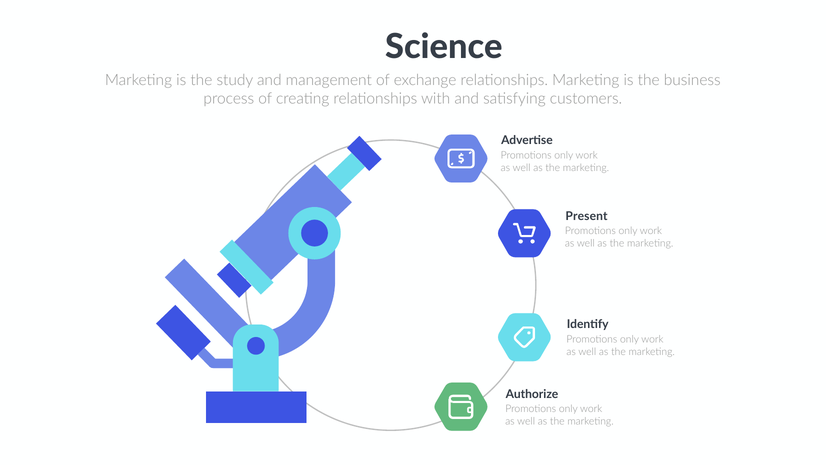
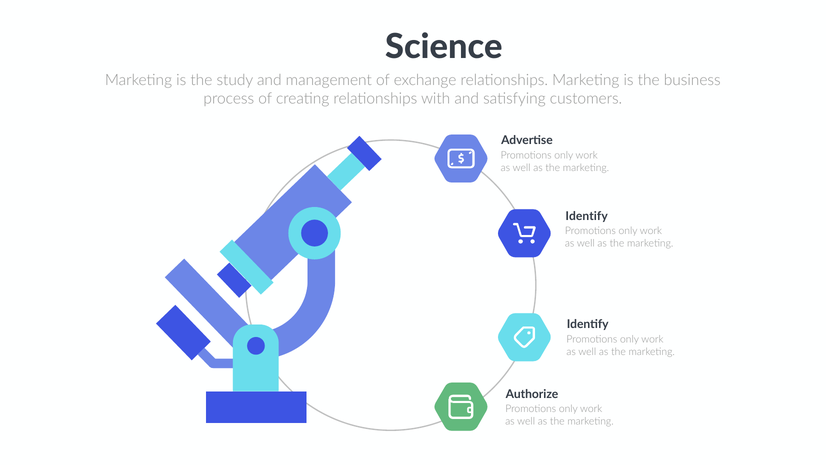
Present: Present -> Identify (587, 216)
